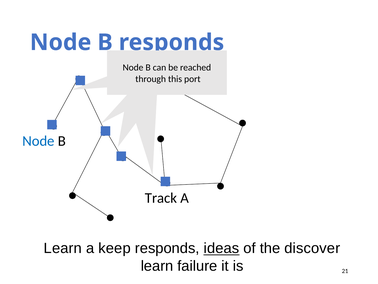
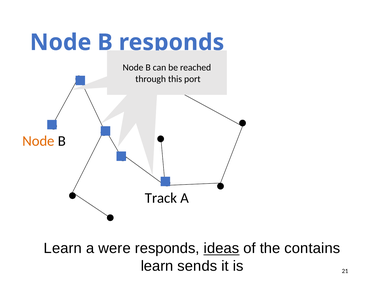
Node colour: blue -> orange (38, 141)
keep: keep -> were (115, 248)
discover: discover -> contains (312, 248)
failure: failure -> sends (197, 266)
